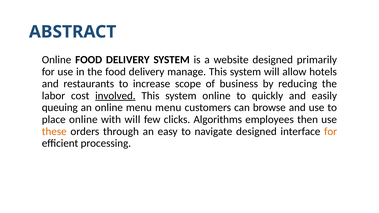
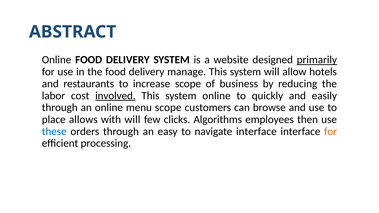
primarily underline: none -> present (317, 60)
queuing: queuing -> through (60, 108)
menu menu: menu -> scope (168, 108)
place online: online -> allows (83, 120)
these colour: orange -> blue (54, 132)
navigate designed: designed -> interface (256, 132)
